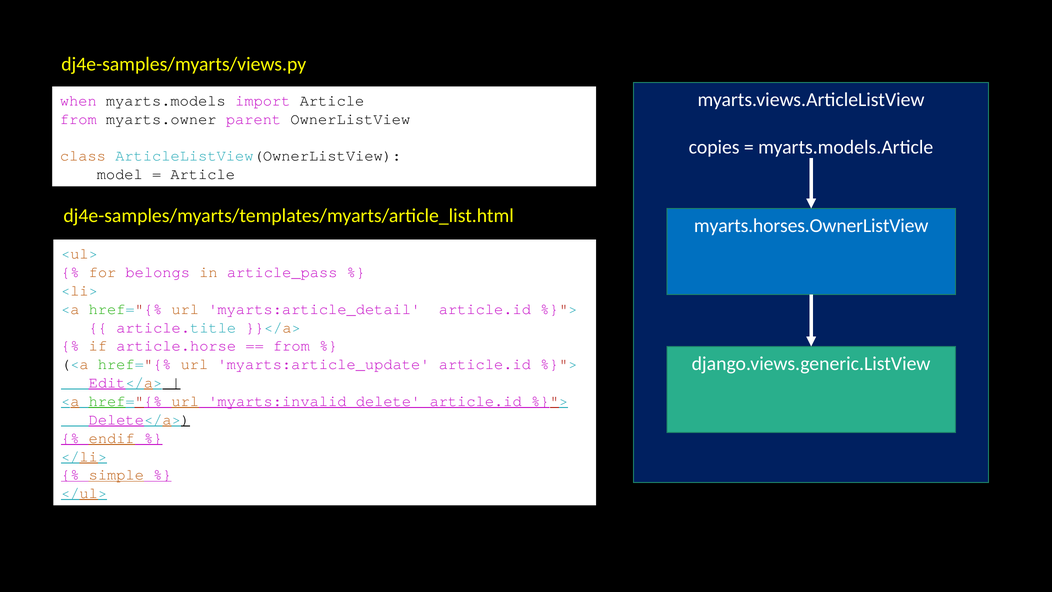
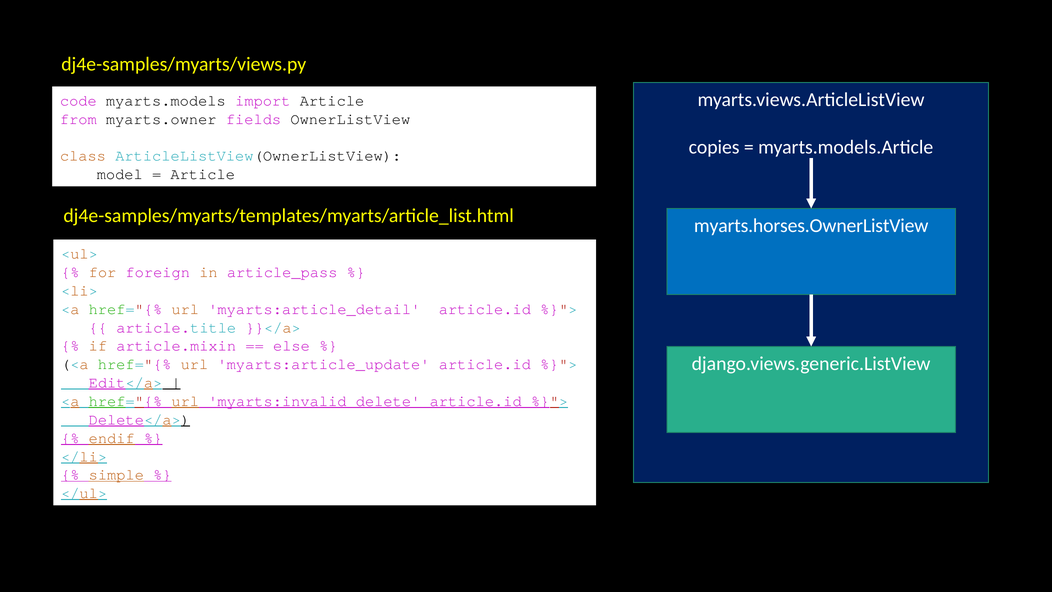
when: when -> code (78, 101)
parent: parent -> fields (254, 119)
belongs: belongs -> foreign (158, 272)
article.horse: article.horse -> article.mixin (176, 346)
from: from -> else (291, 346)
